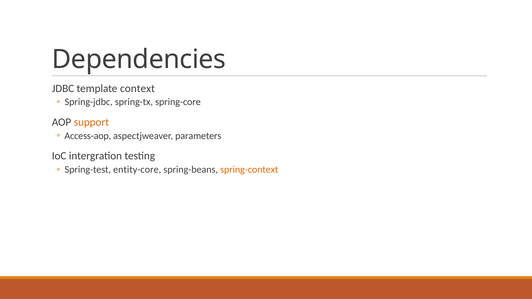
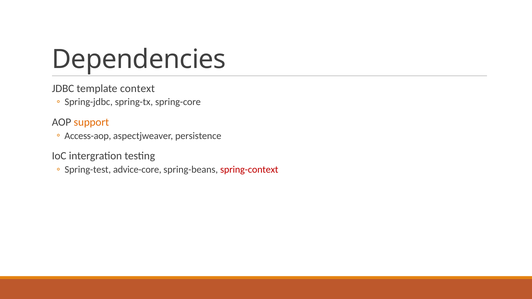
parameters: parameters -> persistence (198, 136)
entity-core: entity-core -> advice-core (137, 170)
spring-context colour: orange -> red (249, 170)
